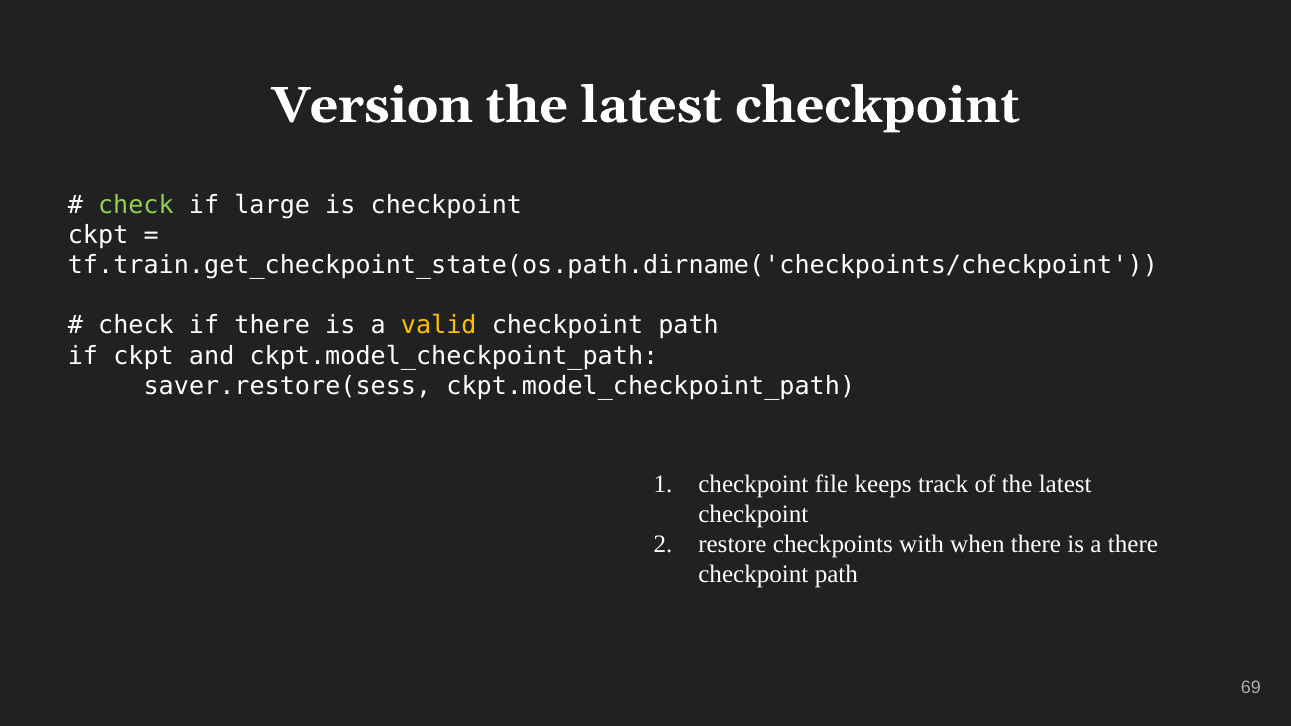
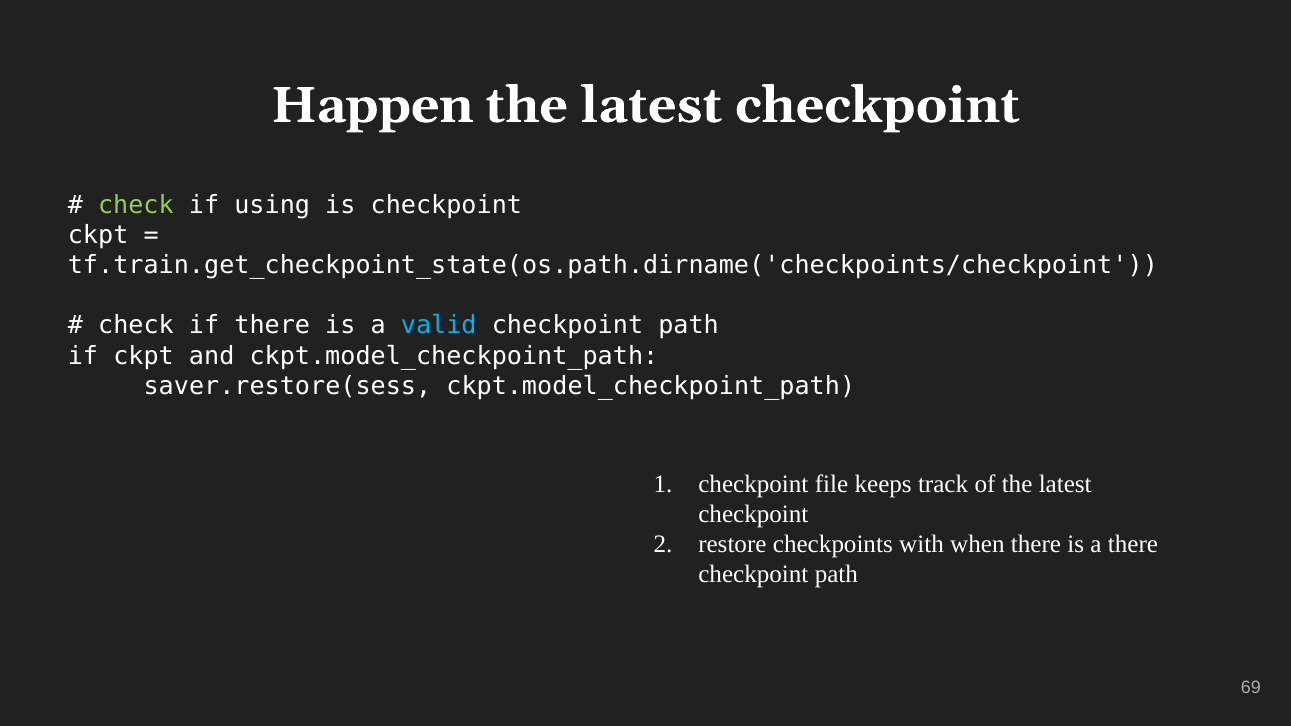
Version: Version -> Happen (372, 105)
large: large -> using (272, 205)
valid colour: yellow -> light blue (439, 326)
